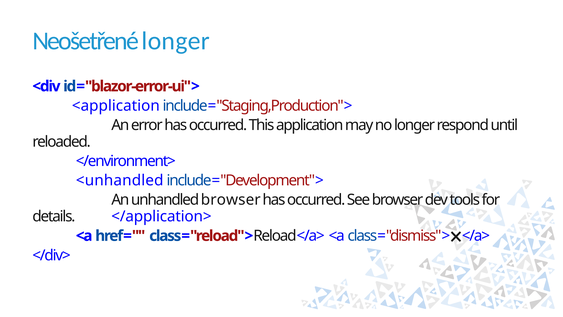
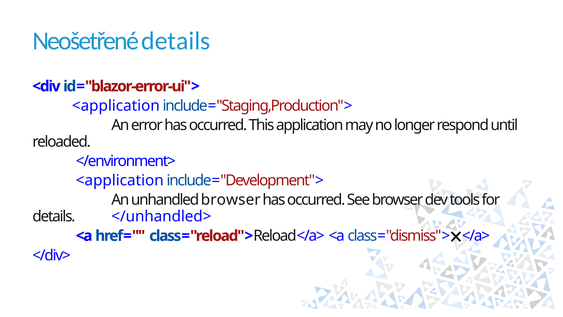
Neošetřené longer: longer -> details (176, 41)
<unhandled: <unhandled -> <application (120, 180)
</application>: </application> -> </unhandled> (161, 216)
